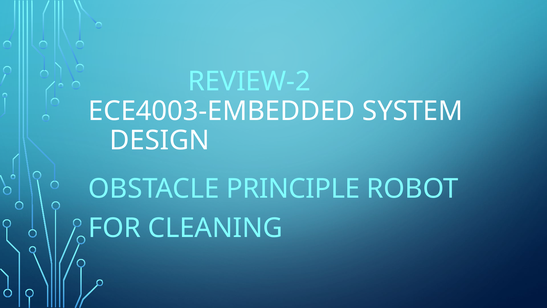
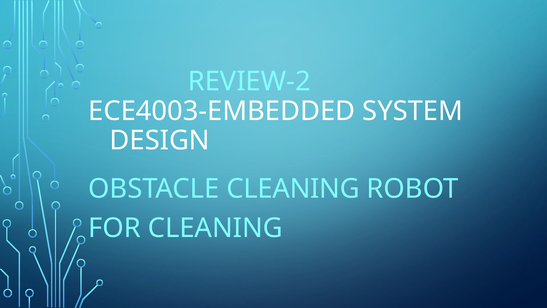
OBSTACLE PRINCIPLE: PRINCIPLE -> CLEANING (293, 189)
